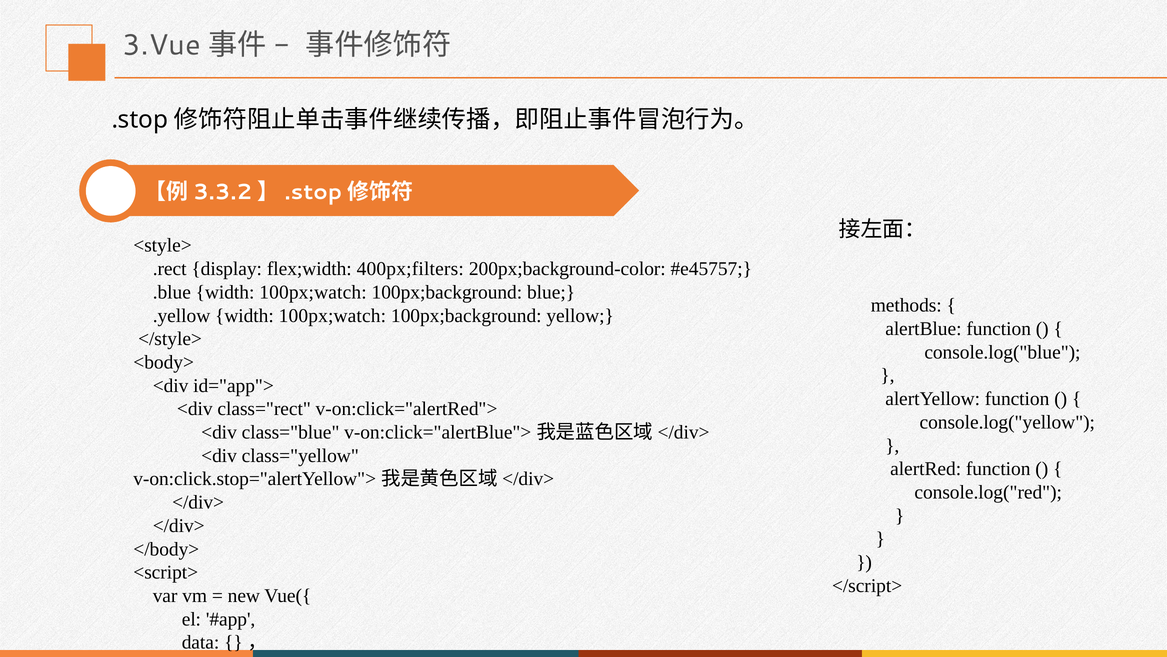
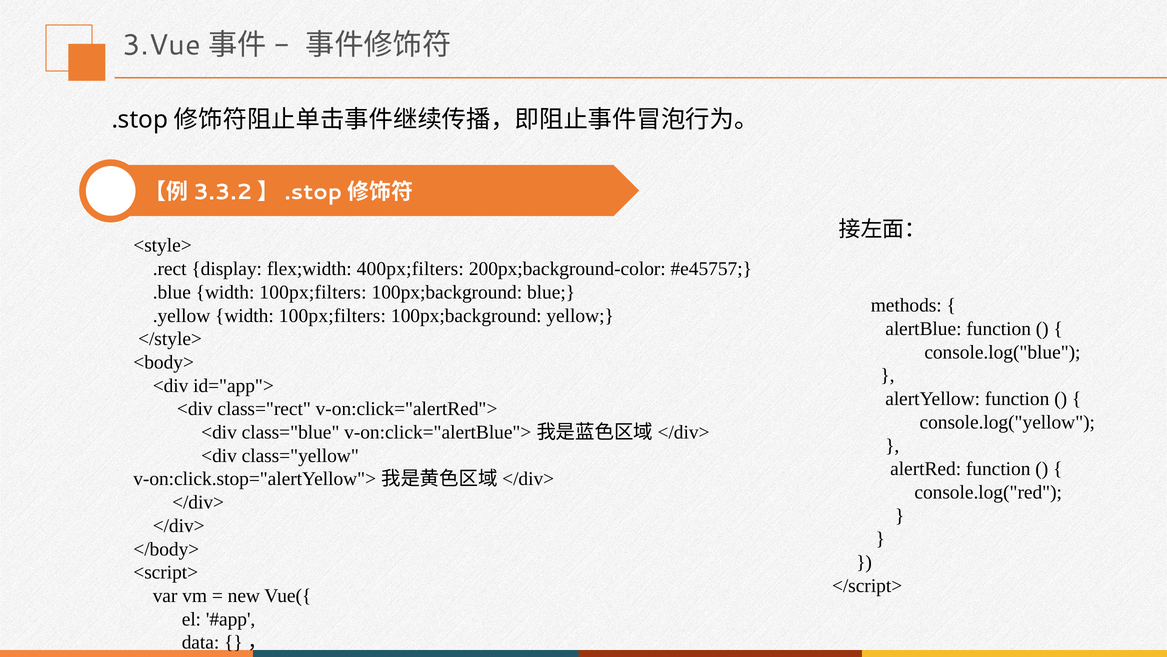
.blue width 100px;watch: 100px;watch -> 100px;filters (313, 292)
.yellow width 100px;watch: 100px;watch -> 100px;filters (332, 315)
